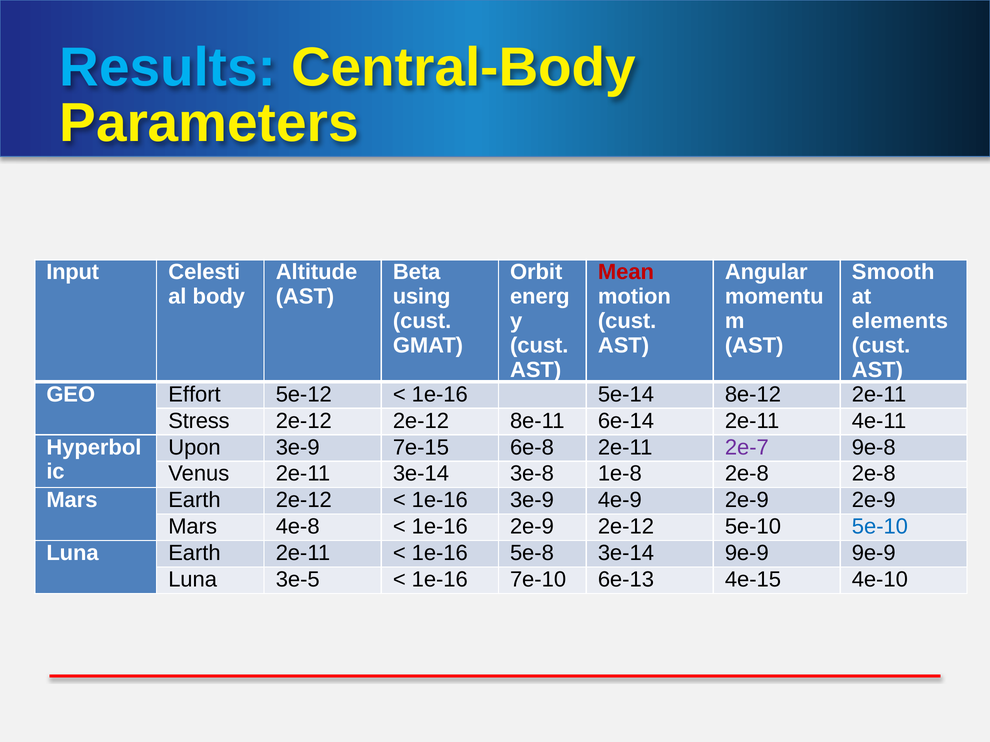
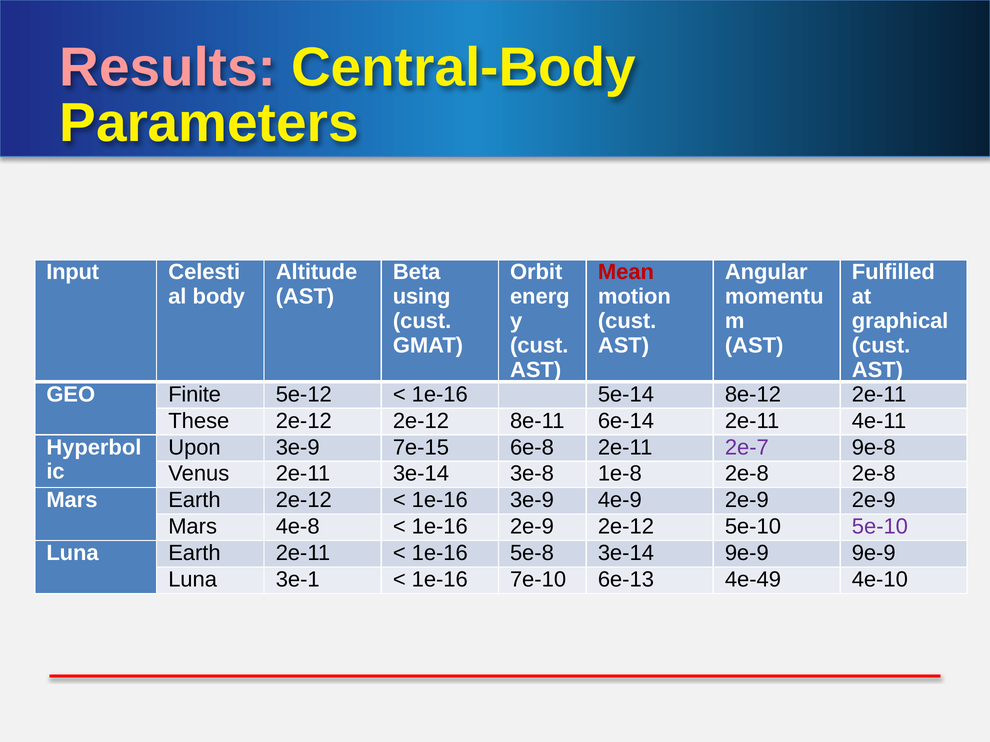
Results colour: light blue -> pink (168, 68)
Smooth: Smooth -> Fulfilled (893, 272)
elements: elements -> graphical (900, 321)
Effort: Effort -> Finite (195, 395)
Stress: Stress -> These (199, 421)
5e-10 colour: blue -> purple (880, 527)
3e-5: 3e-5 -> 3e-1 (298, 580)
4e-15: 4e-15 -> 4e-49 (753, 580)
